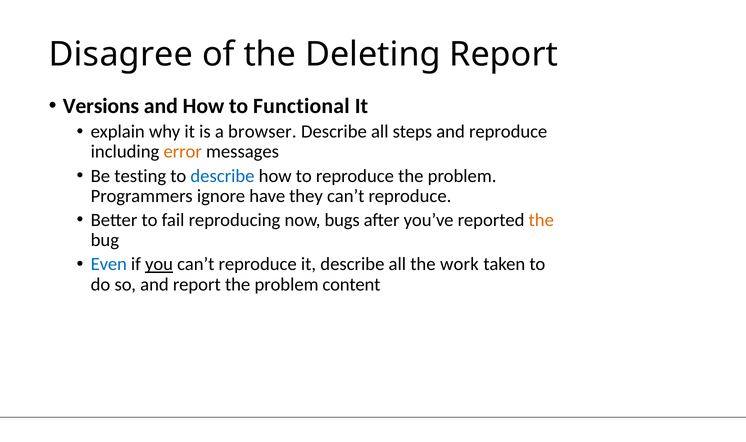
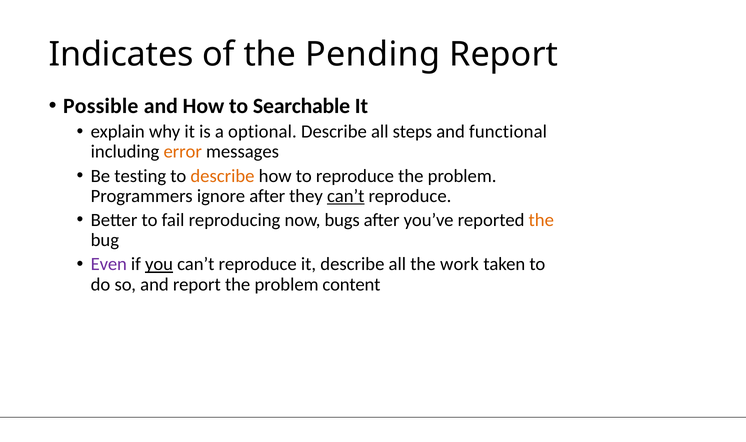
Disagree: Disagree -> Indicates (121, 54)
Deleting: Deleting -> Pending (373, 54)
Versions: Versions -> Possible (101, 106)
Functional: Functional -> Searchable (302, 106)
browser: browser -> optional (262, 132)
and reproduce: reproduce -> functional (508, 132)
describe colour: blue -> orange (222, 176)
ignore have: have -> after (267, 196)
can’t underline: none -> present (346, 196)
Even colour: blue -> purple (109, 264)
